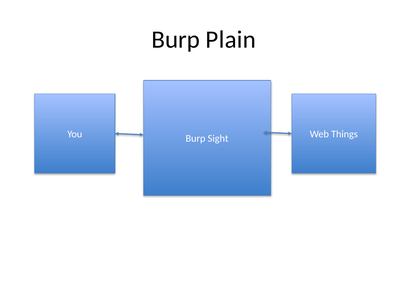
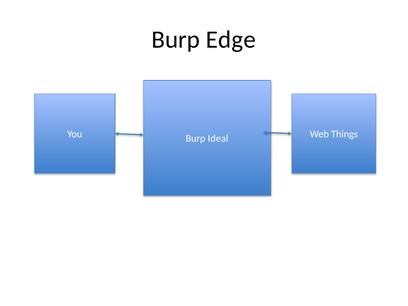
Plain: Plain -> Edge (231, 39)
Sight: Sight -> Ideal (218, 139)
